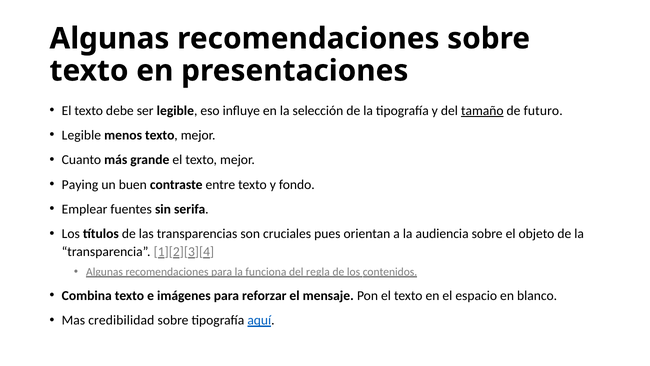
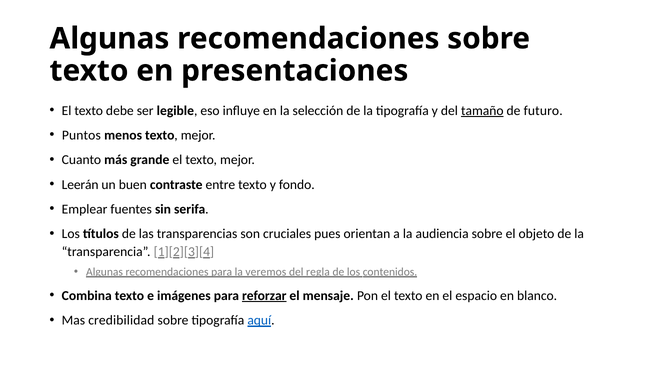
Legible: Legible -> Puntos (81, 135)
Paying: Paying -> Leerán (80, 184)
funciona: funciona -> veremos (266, 272)
reforzar underline: none -> present (264, 295)
